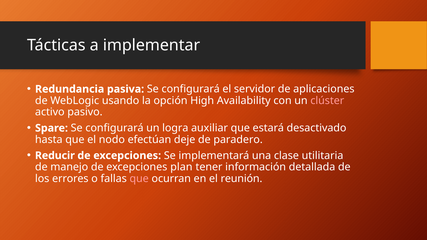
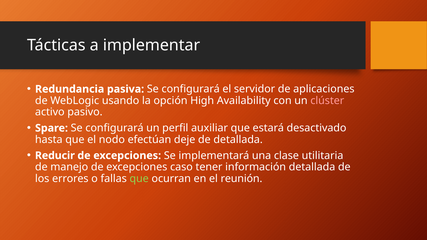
logra: logra -> perfil (175, 128)
de paradero: paradero -> detallada (238, 140)
plan: plan -> caso (181, 167)
que colour: pink -> light green (139, 179)
